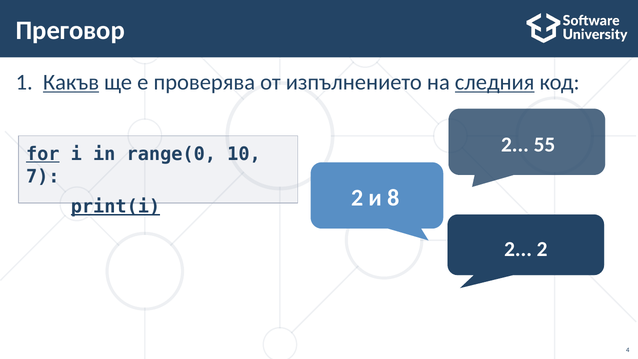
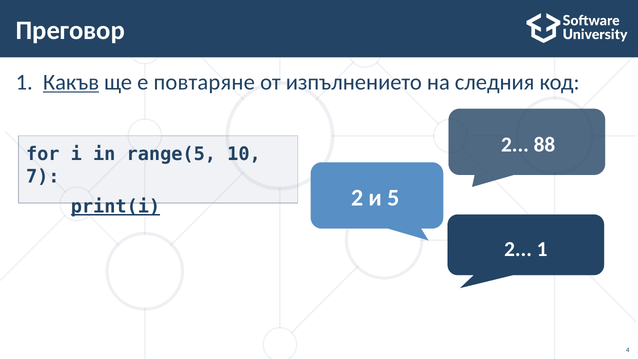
проверява: проверява -> повтаряне (204, 82)
следния underline: present -> none (495, 82)
55: 55 -> 88 (544, 145)
for underline: present -> none (43, 154)
range(0: range(0 -> range(5 (171, 154)
8: 8 -> 5 (393, 198)
2: 2 -> 1 (542, 249)
